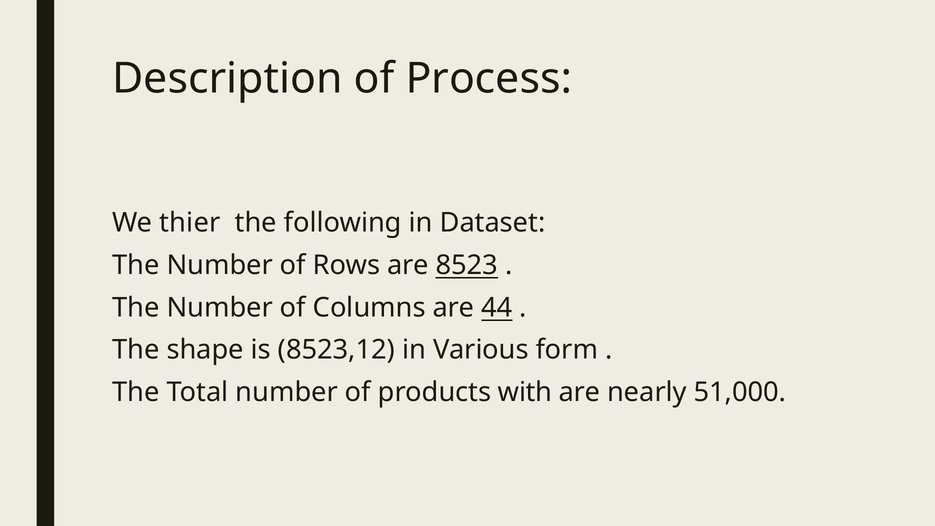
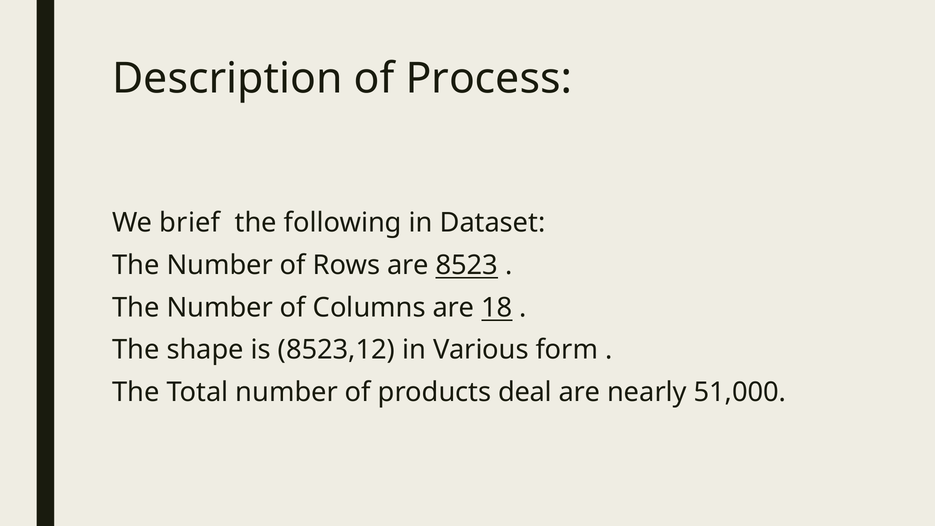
thier: thier -> brief (190, 223)
44: 44 -> 18 (497, 308)
with: with -> deal (525, 392)
